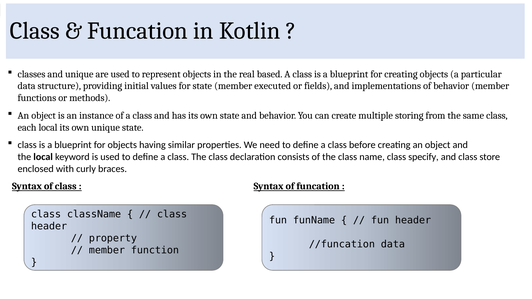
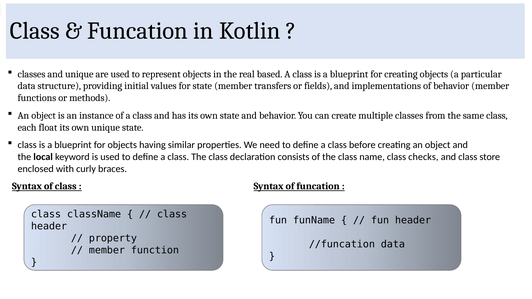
executed: executed -> transfers (273, 86)
multiple storing: storing -> classes (409, 116)
each local: local -> float (48, 128)
specify: specify -> checks (423, 157)
